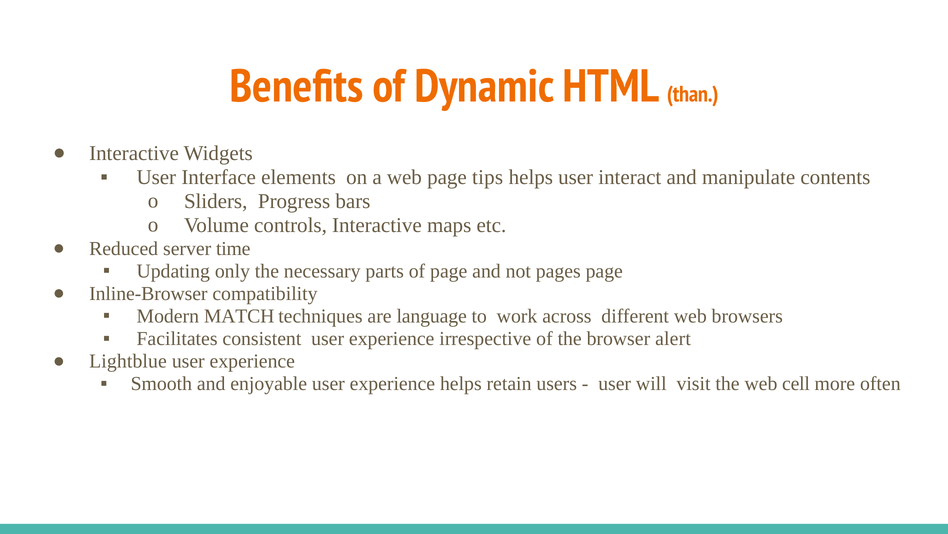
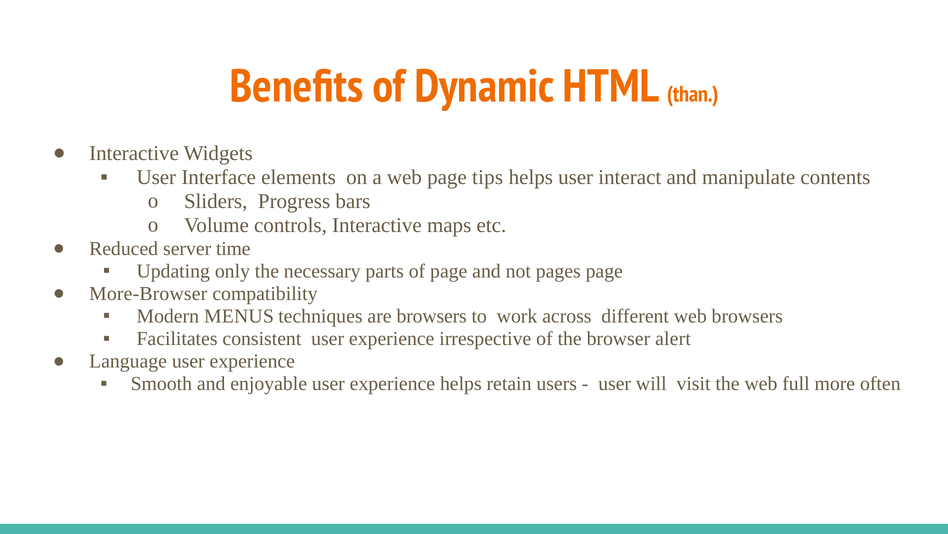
Inline-Browser: Inline-Browser -> More-Browser (148, 293)
MATCH: MATCH -> MENUS (239, 316)
are language: language -> browsers (432, 316)
Lightblue: Lightblue -> Language (128, 361)
cell: cell -> full (796, 383)
